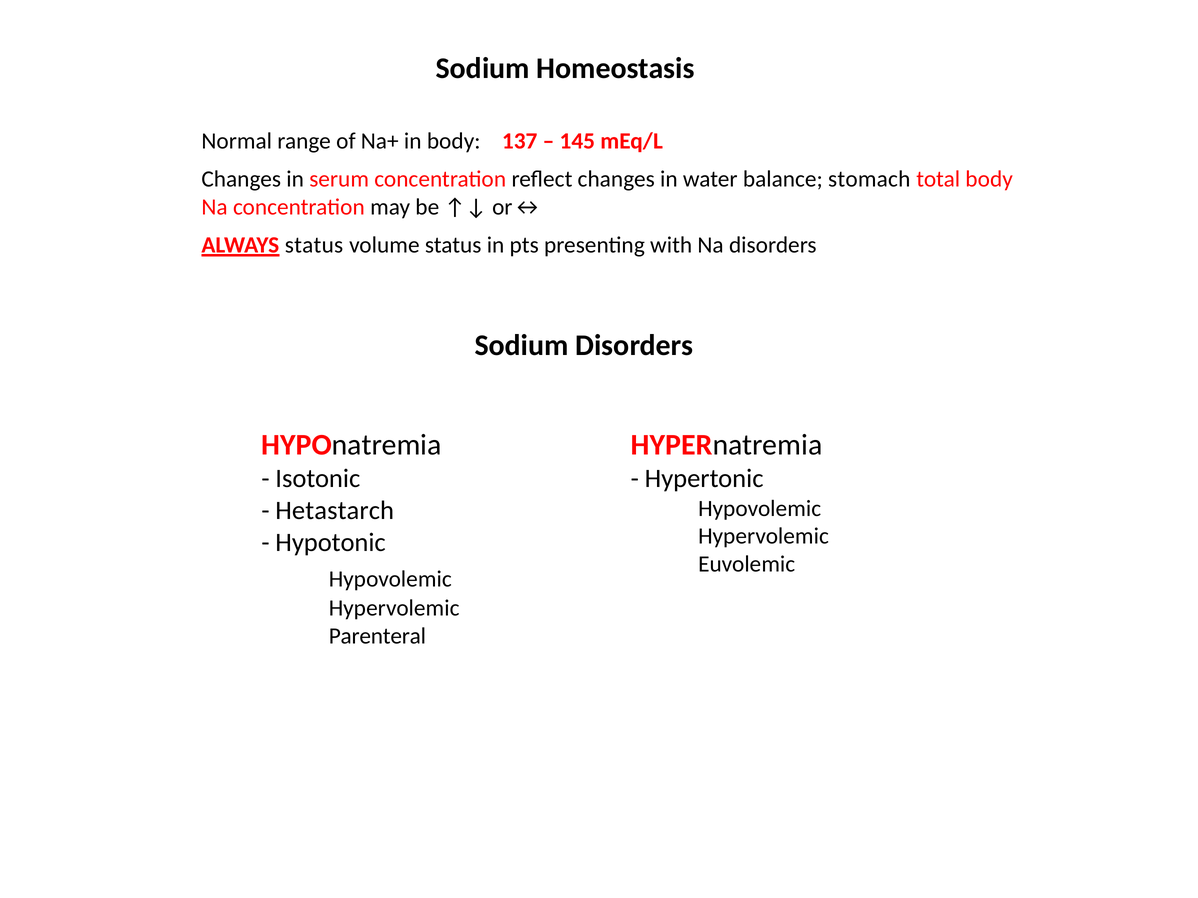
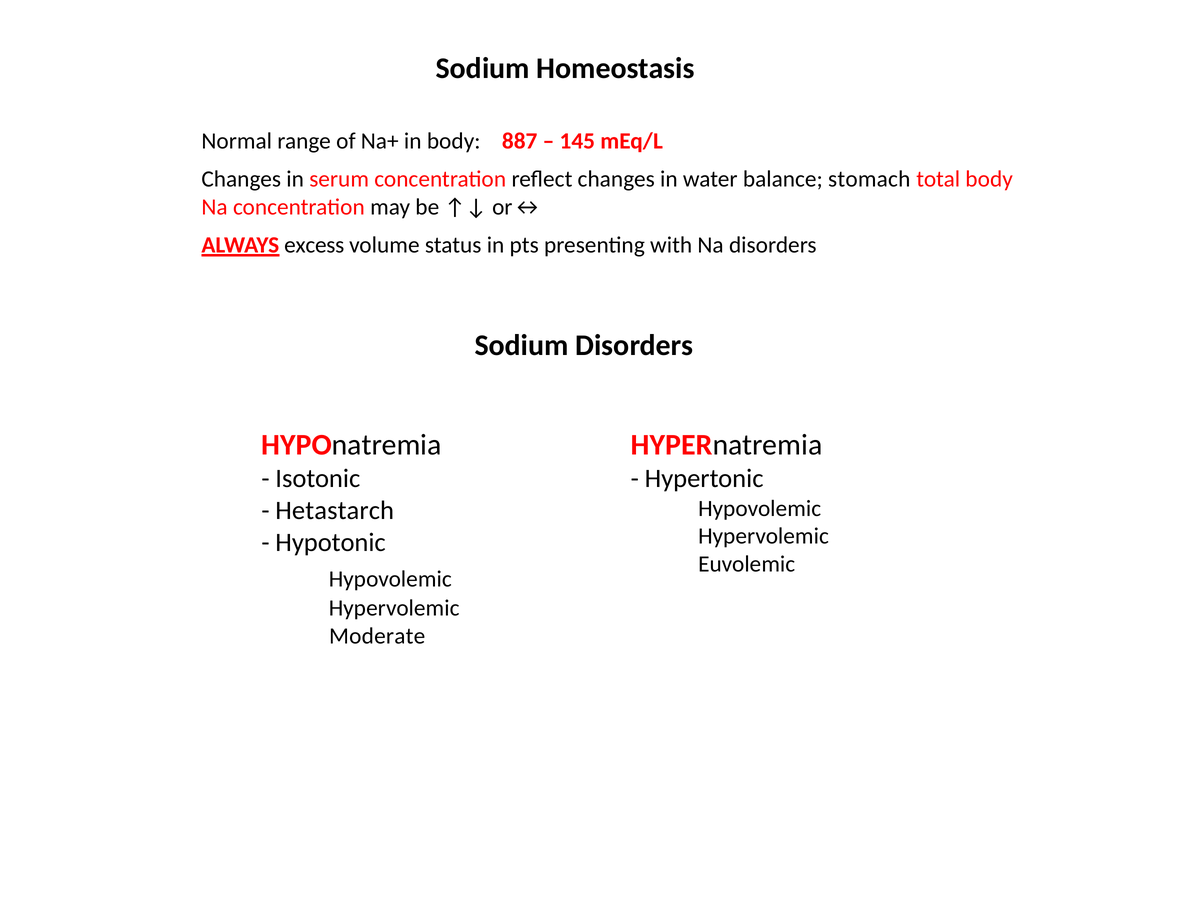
137: 137 -> 887 (520, 141)
ALWAYS status: status -> excess (314, 245)
Parenteral: Parenteral -> Moderate (377, 636)
